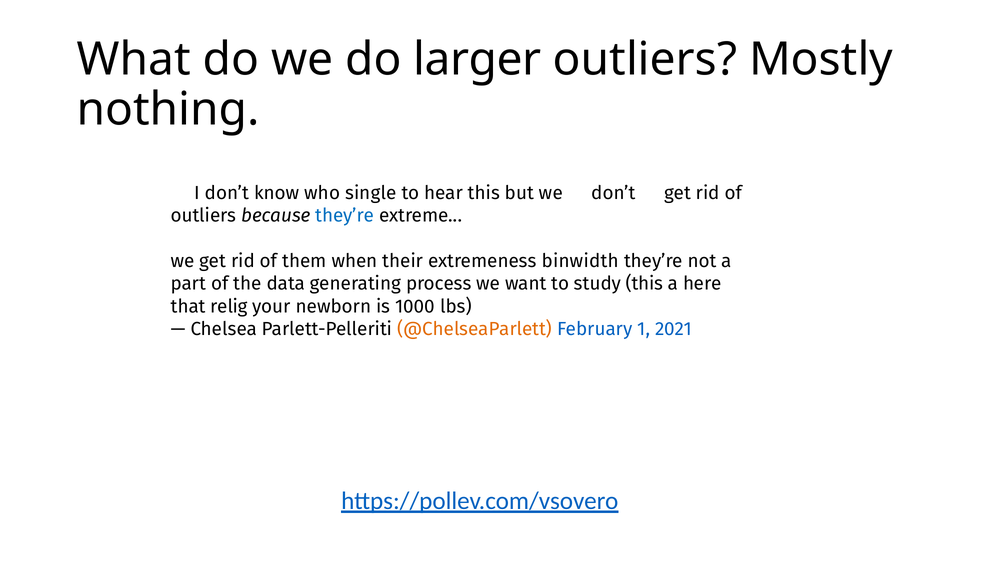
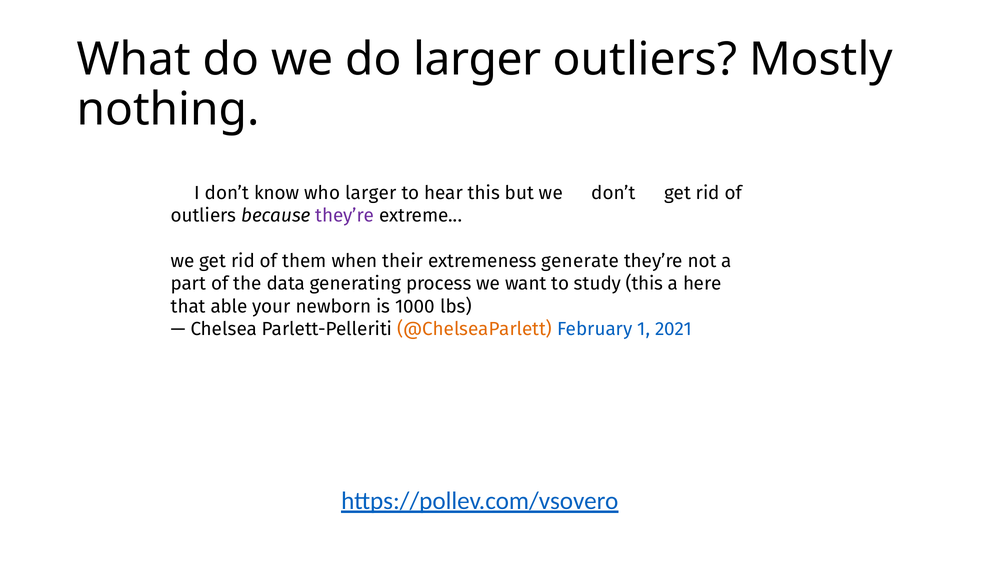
who single: single -> larger (371, 193)
they’re colour: blue -> purple (345, 215)
binwidth: binwidth -> generate (580, 261)
relig: relig -> able (229, 306)
